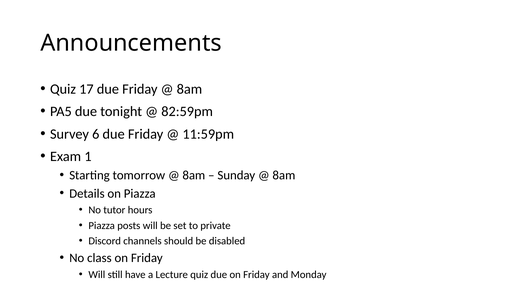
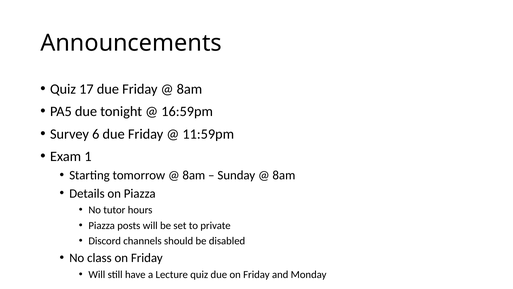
82:59pm: 82:59pm -> 16:59pm (187, 111)
